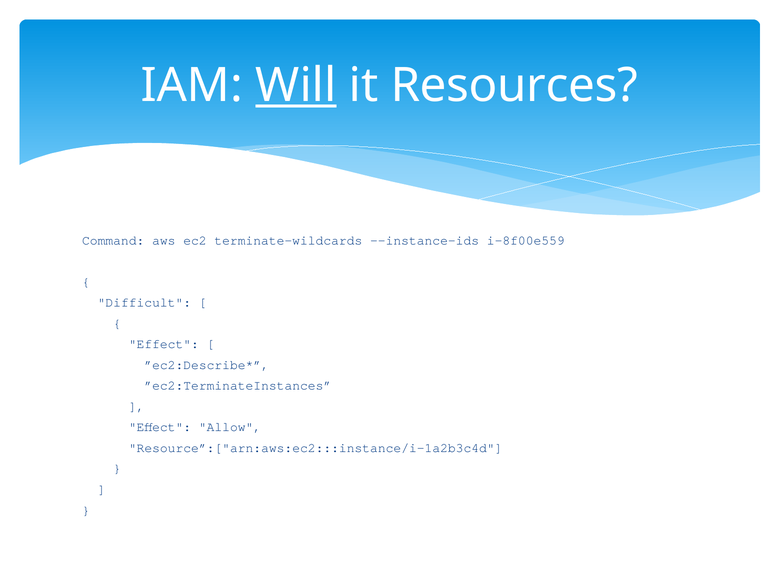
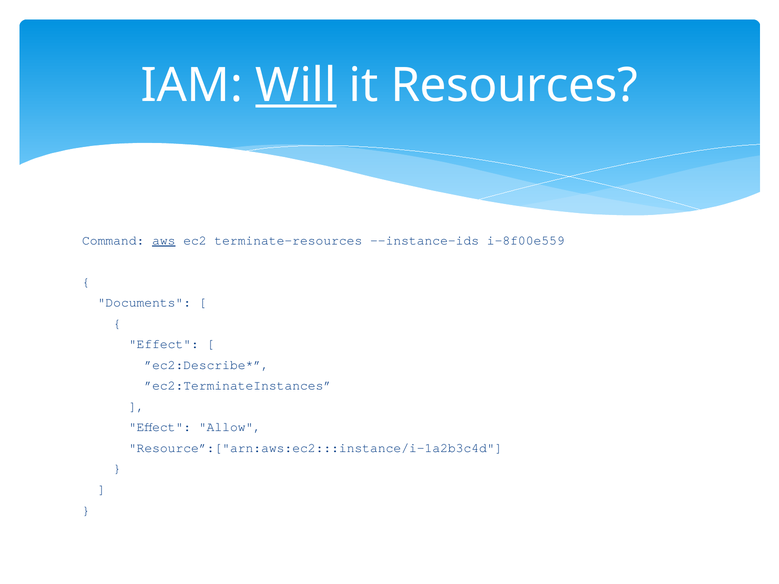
aws underline: none -> present (164, 241)
terminate-wildcards: terminate-wildcards -> terminate-resources (288, 241)
Difficult: Difficult -> Documents (144, 303)
